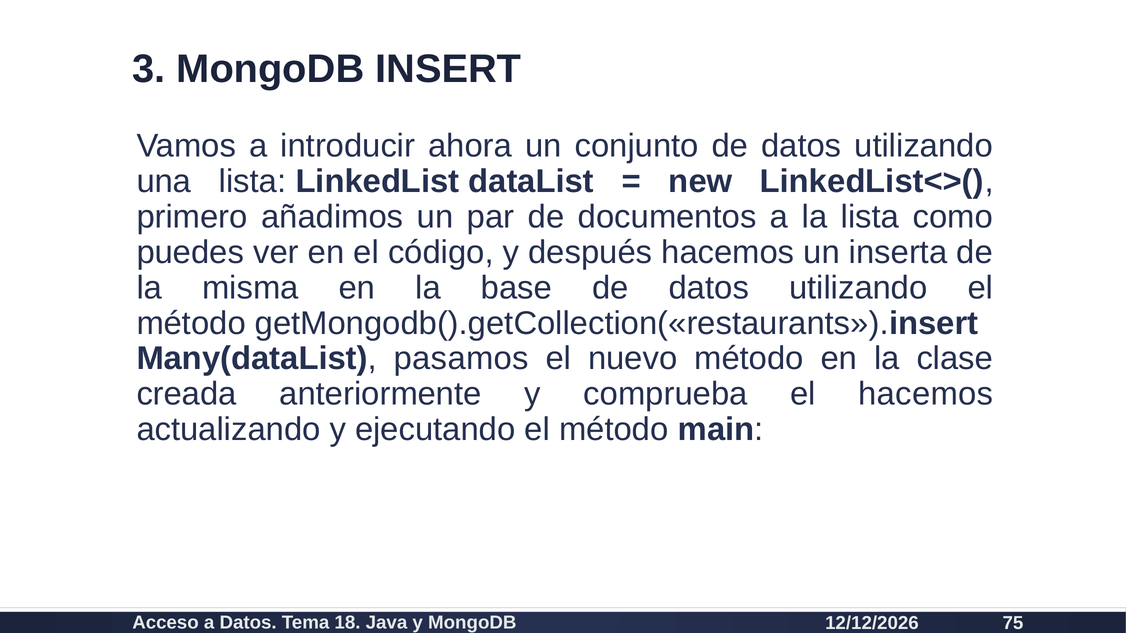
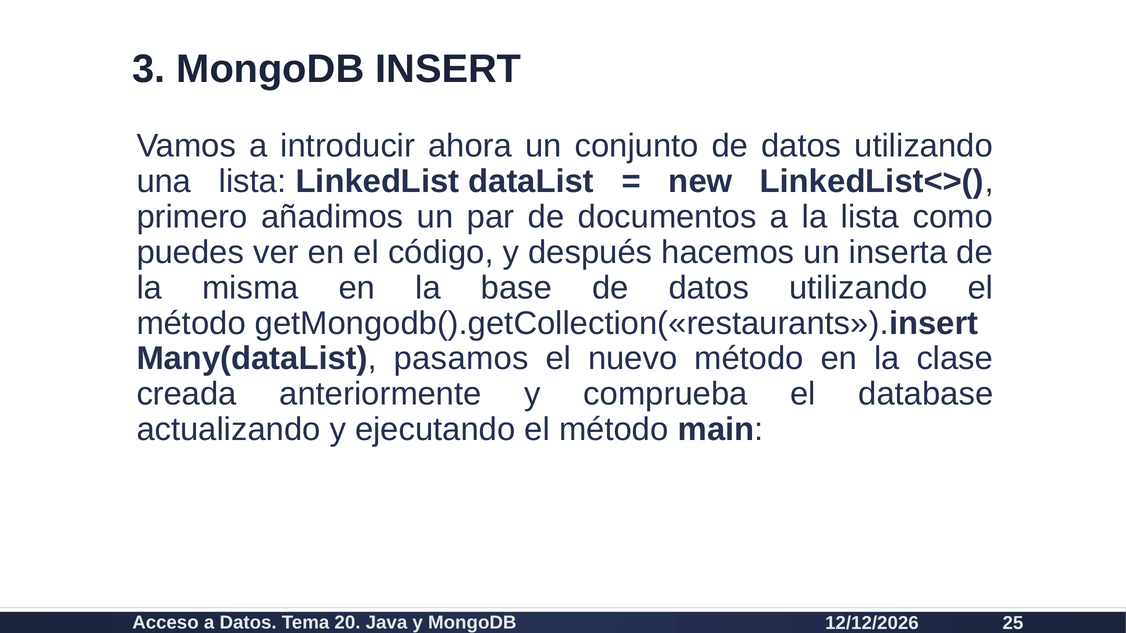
el hacemos: hacemos -> database (926, 394)
18: 18 -> 20 (347, 623)
75: 75 -> 25 (1013, 623)
